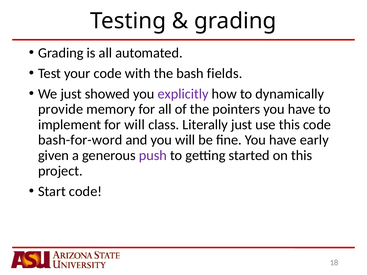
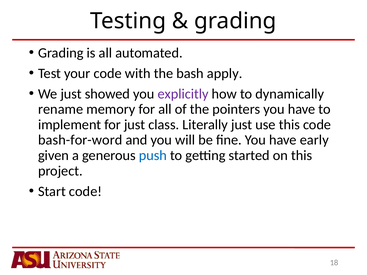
fields: fields -> apply (225, 73)
provide: provide -> rename (61, 109)
for will: will -> just (135, 125)
push colour: purple -> blue (153, 156)
